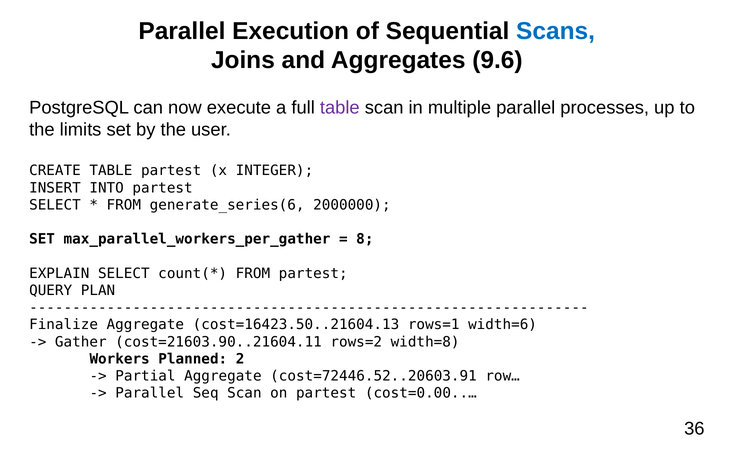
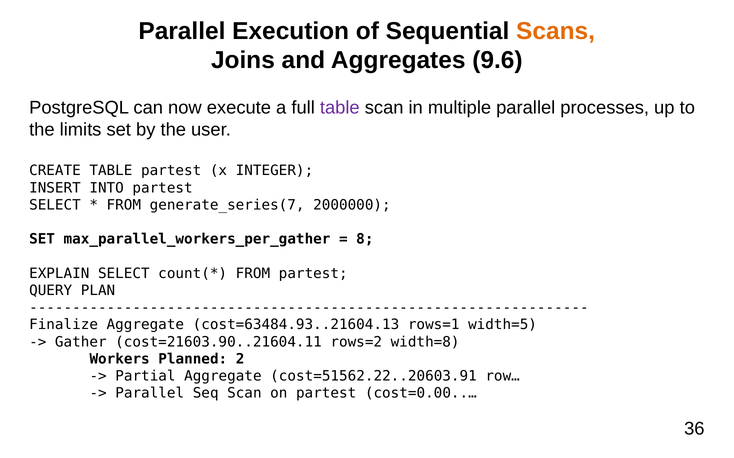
Scans colour: blue -> orange (556, 31)
generate_series(6: generate_series(6 -> generate_series(7 (227, 205)
cost=16423.50..21604.13: cost=16423.50..21604.13 -> cost=63484.93..21604.13 (296, 325)
width=6: width=6 -> width=5 (503, 325)
cost=72446.52..20603.91: cost=72446.52..20603.91 -> cost=51562.22..20603.91 (374, 377)
